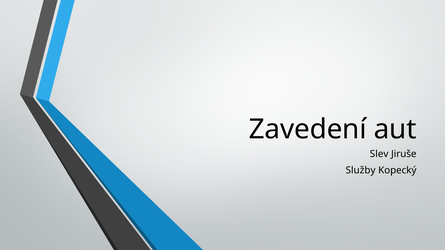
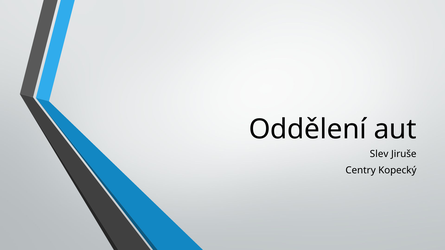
Zavedení: Zavedení -> Oddělení (308, 129)
Služby: Služby -> Centry (361, 170)
